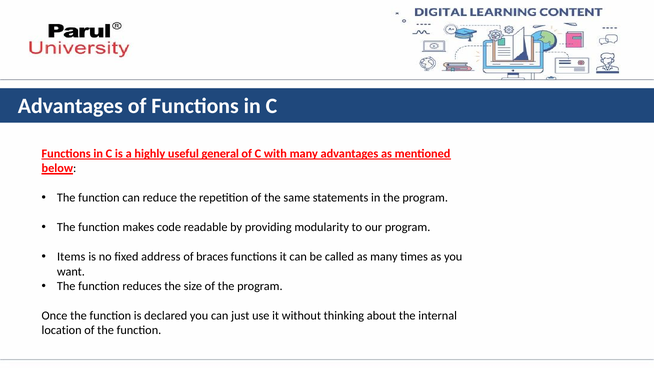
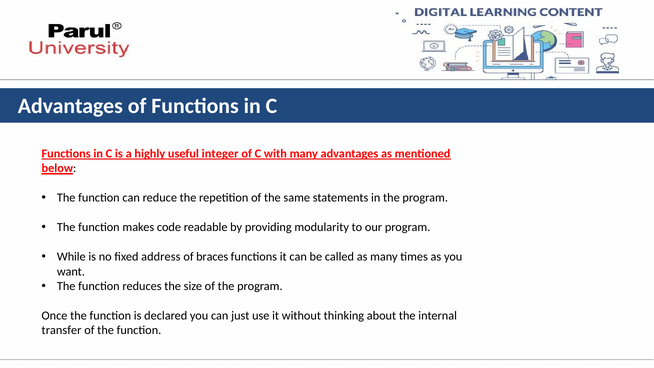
general: general -> integer (220, 154)
Items: Items -> While (71, 257)
location: location -> transfer (62, 330)
